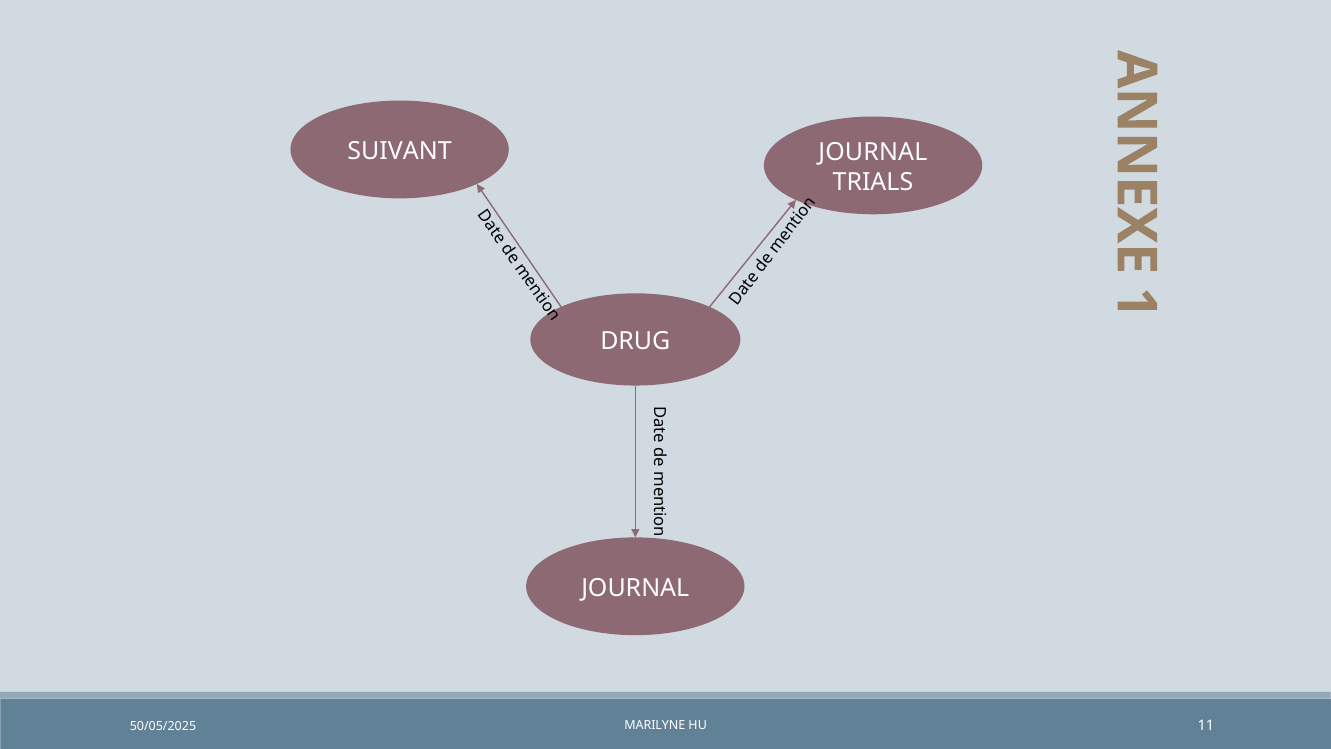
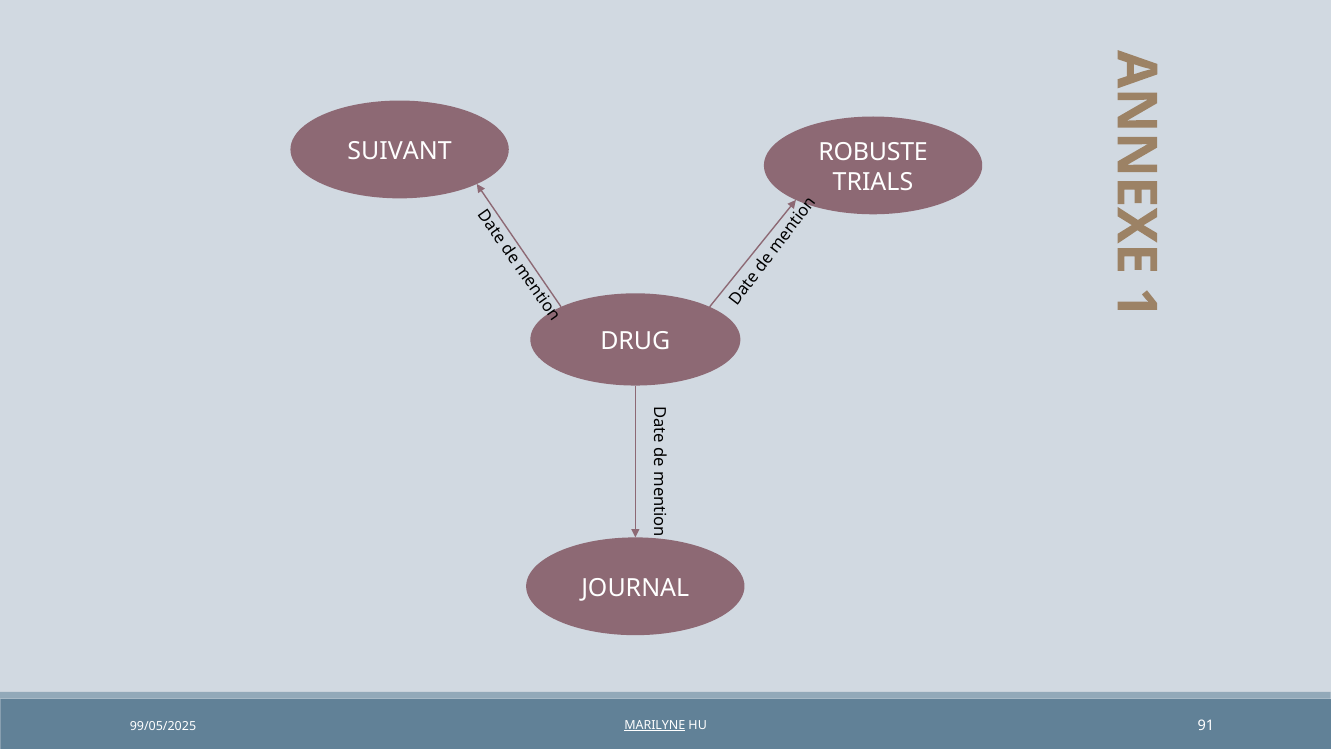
JOURNAL: JOURNAL -> ROBUSTE (873, 152)
MARILYNE underline: none -> present (655, 725)
11: 11 -> 91 (1206, 725)
50/05/2025: 50/05/2025 -> 99/05/2025 (163, 726)
